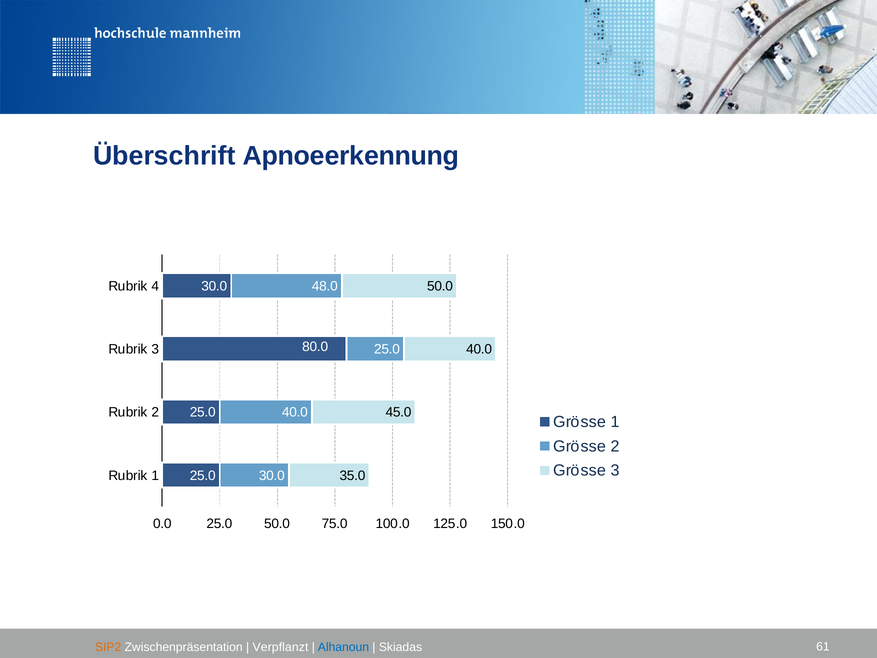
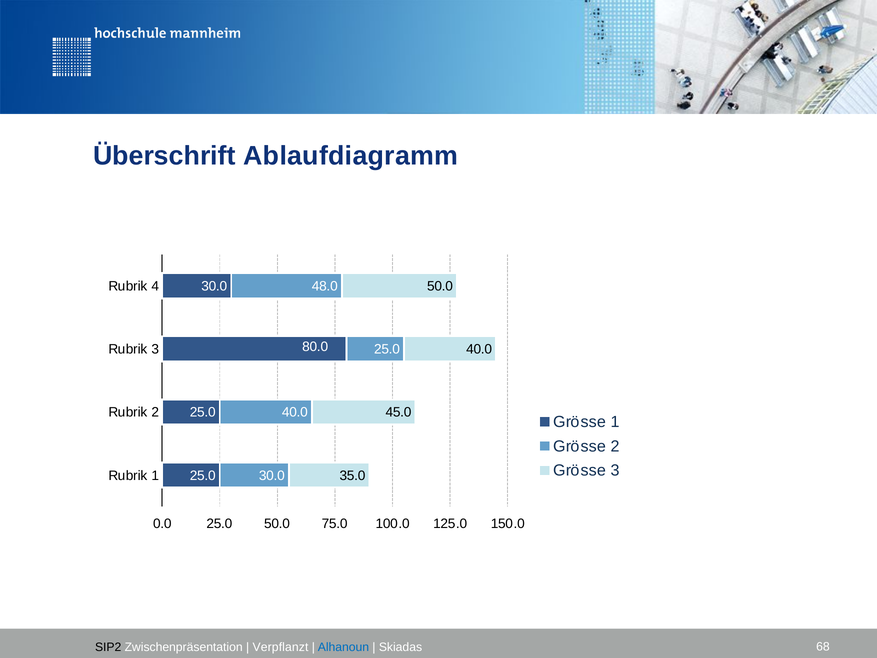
Apnoeerkennung: Apnoeerkennung -> Ablaufdiagramm (351, 156)
SIP2 colour: orange -> black (108, 647)
61: 61 -> 68 (823, 647)
